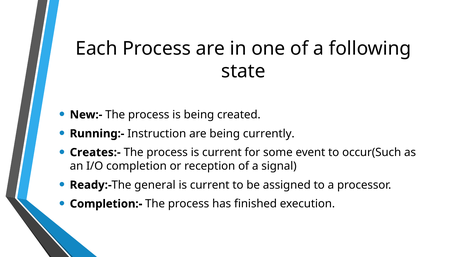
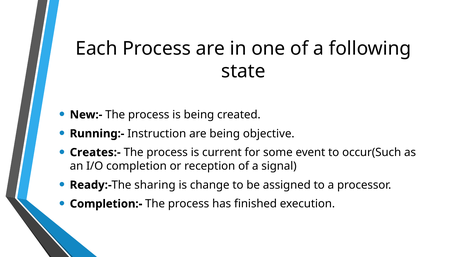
currently: currently -> objective (269, 134)
general: general -> sharing (155, 185)
current: current -> change (210, 185)
